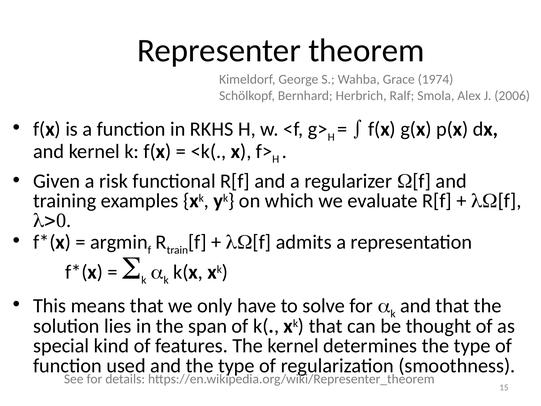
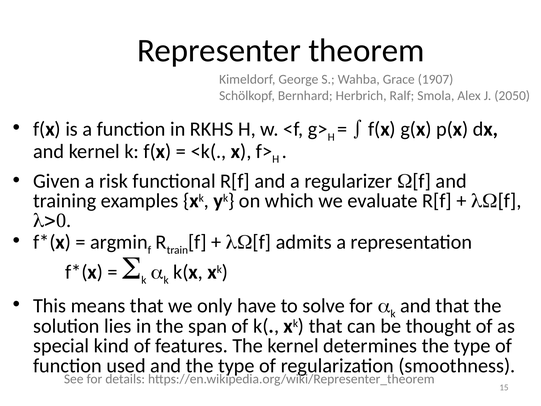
1974: 1974 -> 1907 (436, 79)
2006: 2006 -> 2050 (512, 96)
